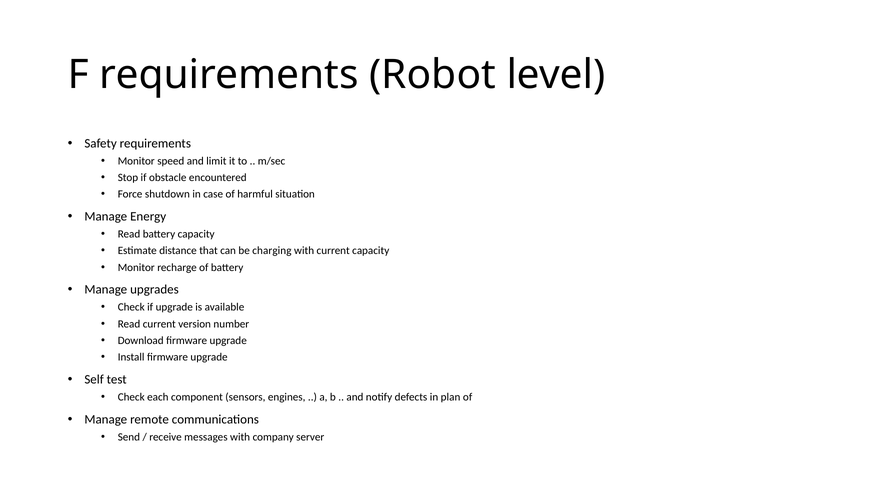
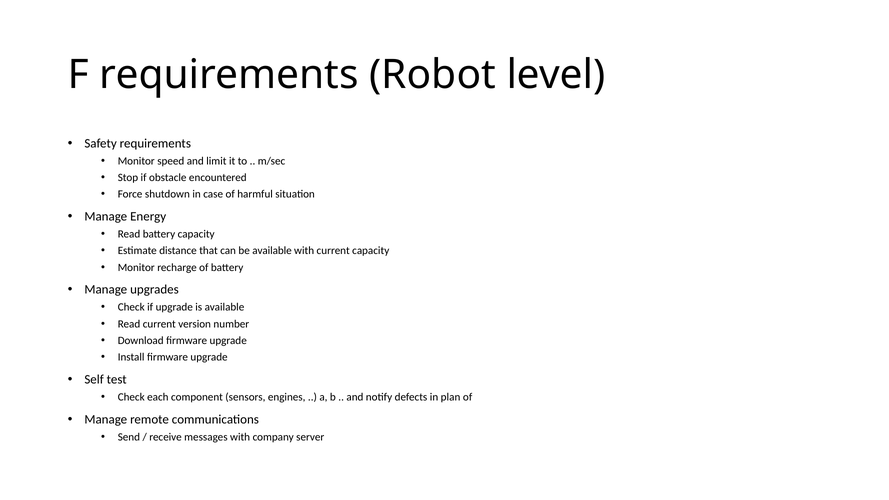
be charging: charging -> available (272, 251)
